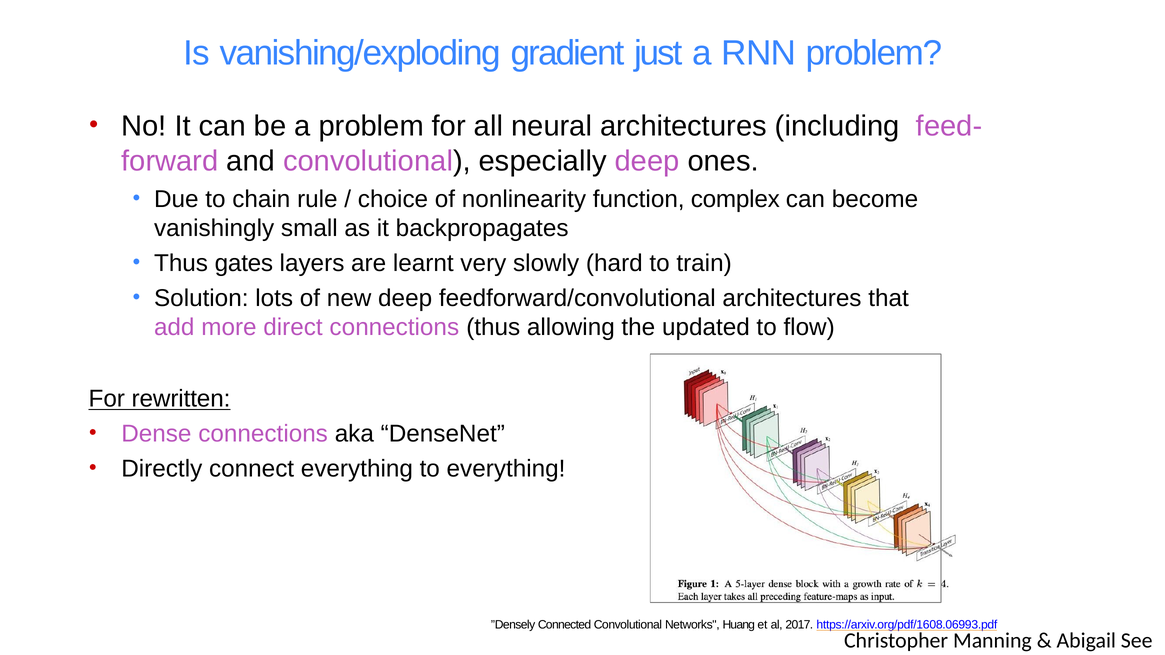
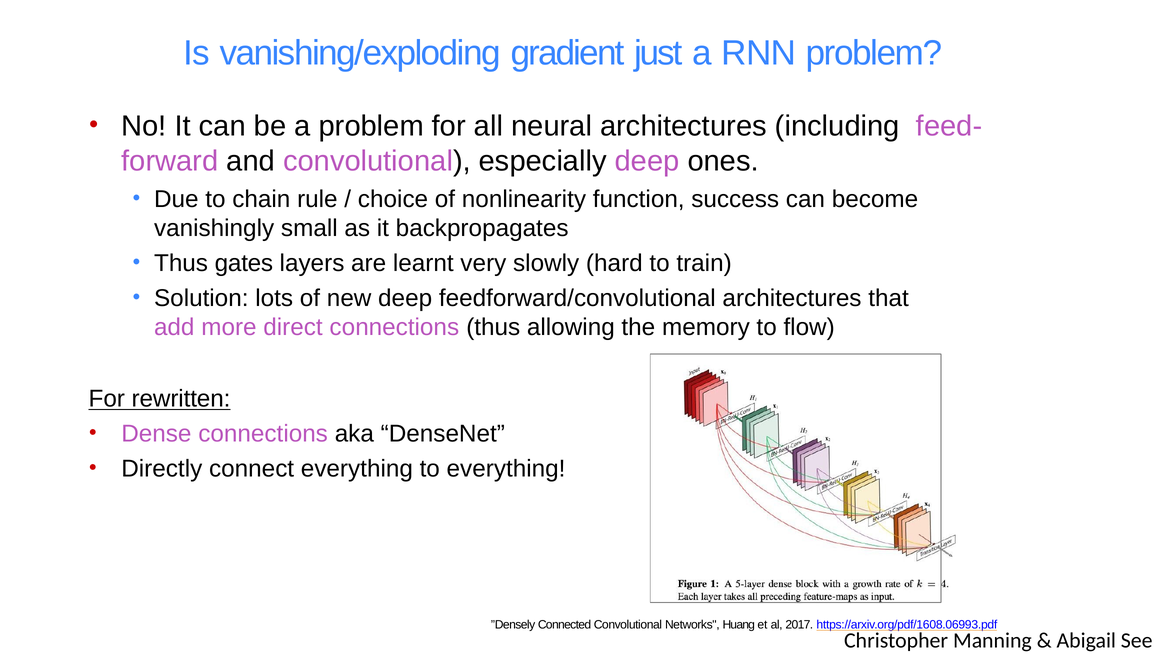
complex: complex -> success (735, 199)
updated: updated -> memory (706, 327)
